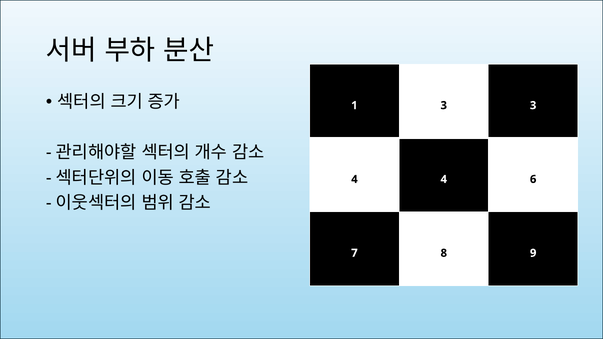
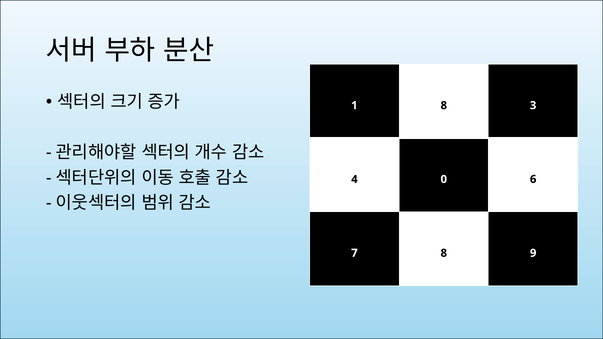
1 3: 3 -> 8 (444, 106)
4 4: 4 -> 0 (444, 179)
